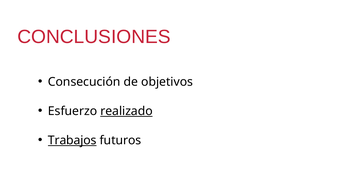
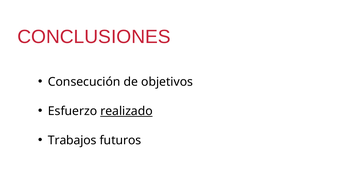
Trabajos underline: present -> none (72, 141)
